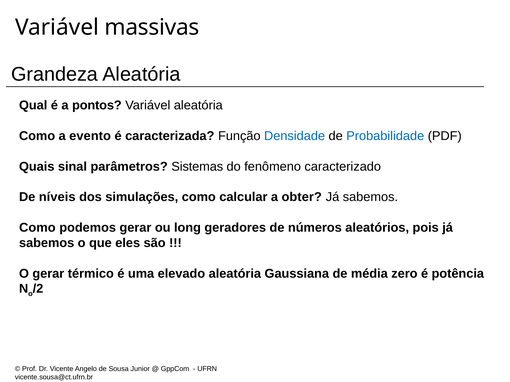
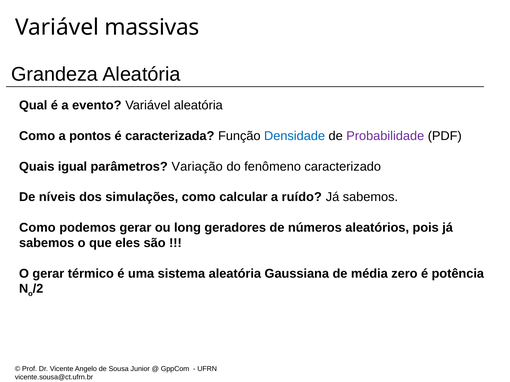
pontos: pontos -> evento (97, 106)
evento: evento -> pontos (90, 136)
Probabilidade colour: blue -> purple (385, 136)
sinal: sinal -> igual (73, 167)
Sistemas: Sistemas -> Variação (197, 167)
obter: obter -> ruído (302, 197)
elevado: elevado -> sistema (181, 274)
